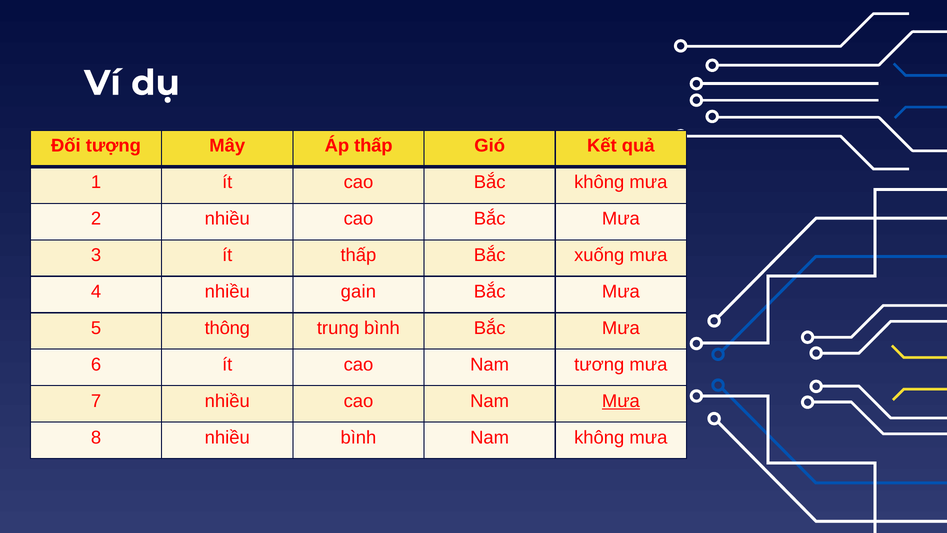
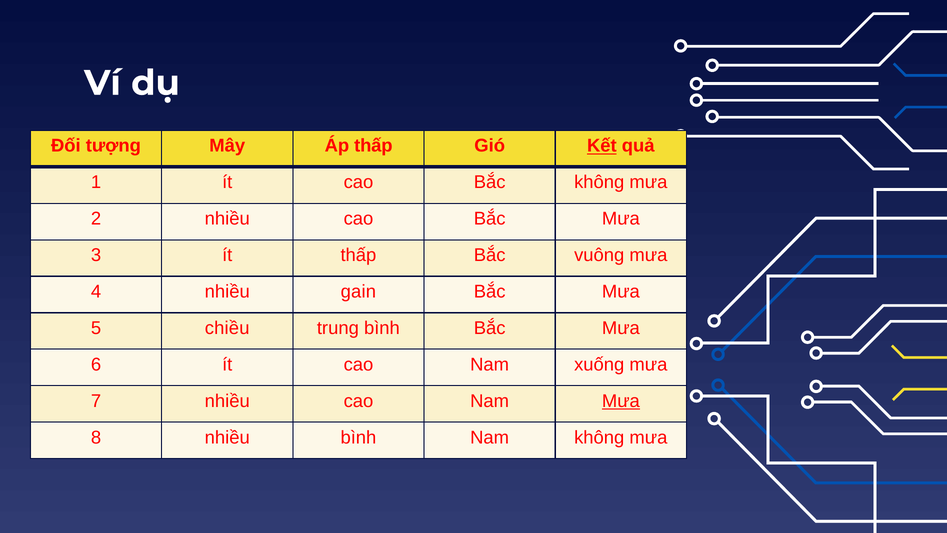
Kết underline: none -> present (602, 146)
xuống: xuống -> vuông (599, 255)
thông: thông -> chiều (227, 328)
tương: tương -> xuống (599, 364)
